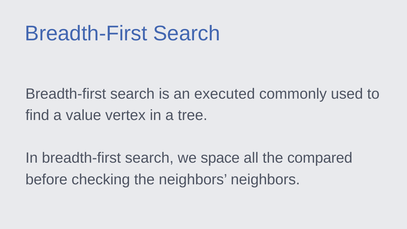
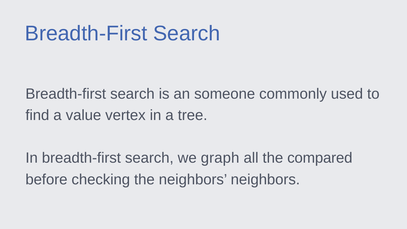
executed: executed -> someone (225, 94)
space: space -> graph (220, 158)
